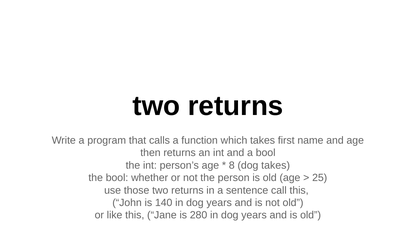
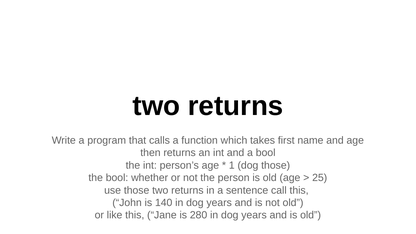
8: 8 -> 1 (232, 165)
dog takes: takes -> those (276, 165)
